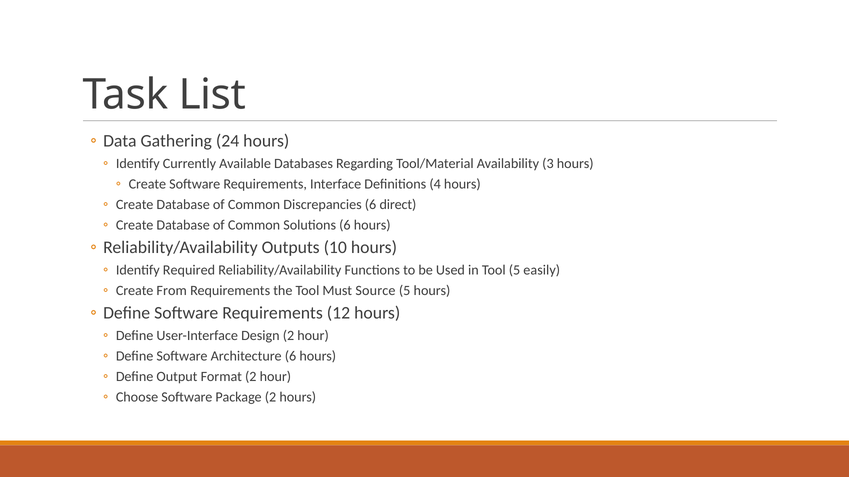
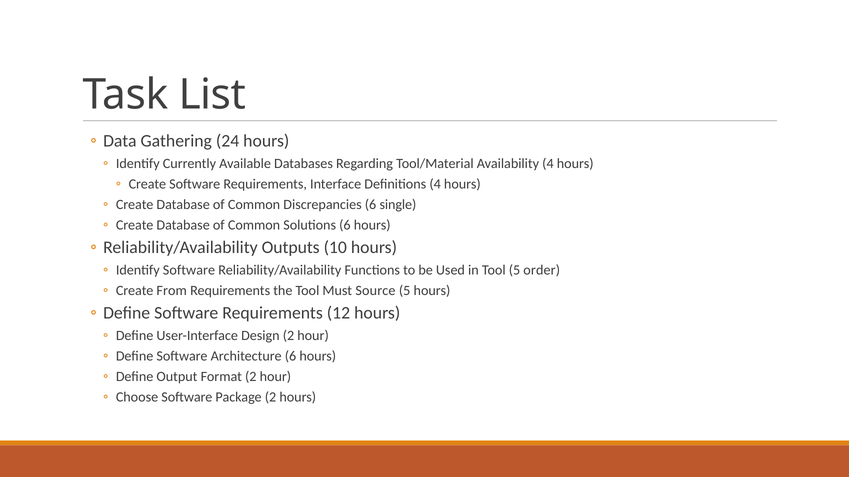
Availability 3: 3 -> 4 (548, 164)
direct: direct -> single (398, 205)
Identify Required: Required -> Software (189, 270)
easily: easily -> order (542, 270)
